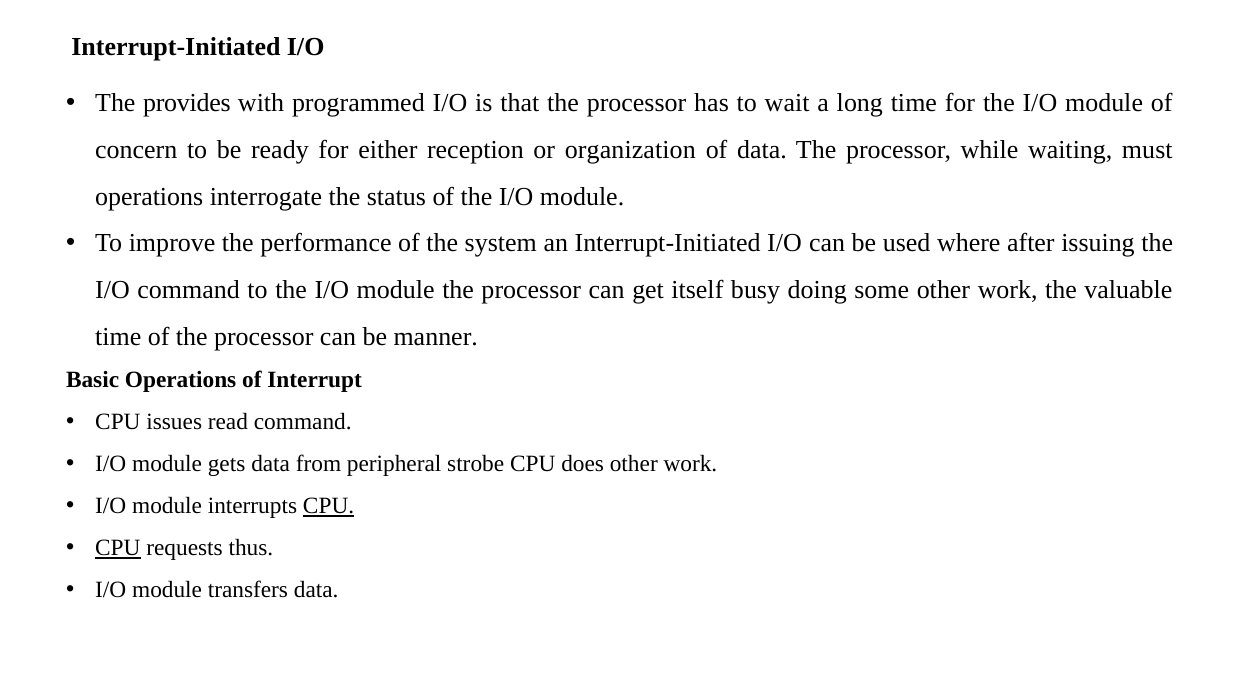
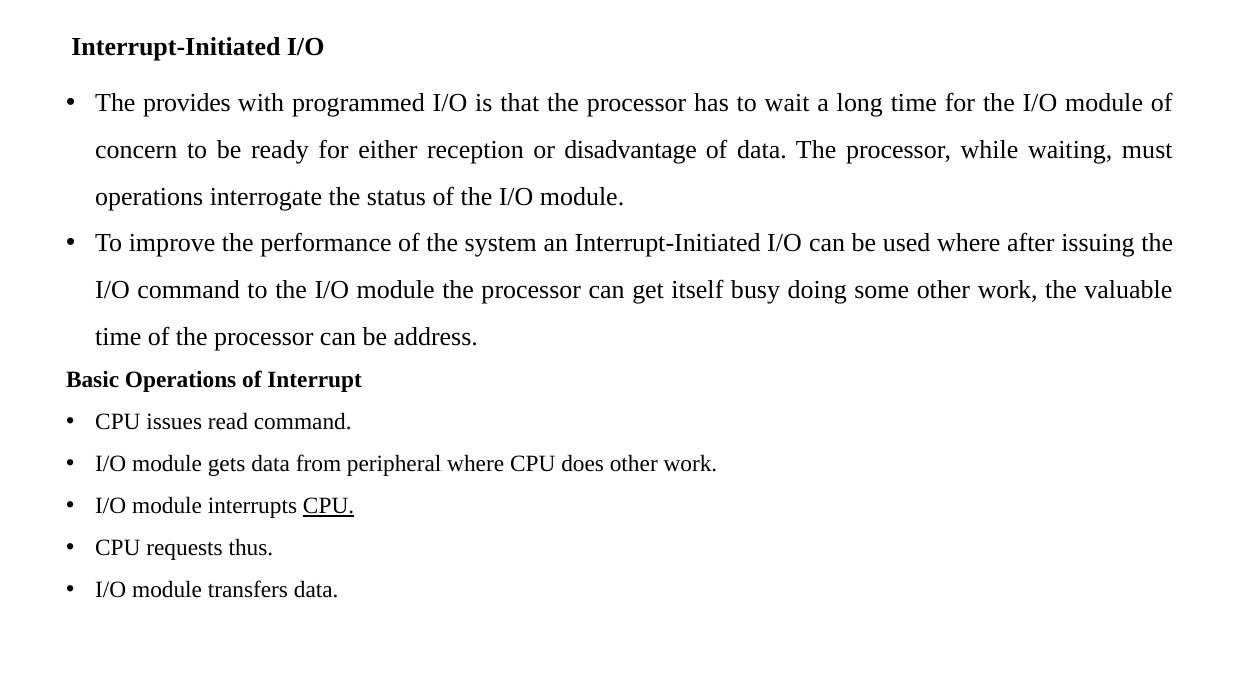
organization: organization -> disadvantage (631, 150)
manner: manner -> address (436, 337)
peripheral strobe: strobe -> where (476, 464)
CPU underline: present -> none (118, 548)
